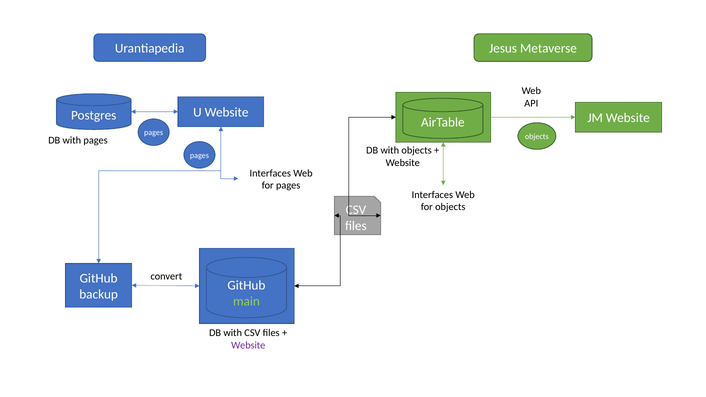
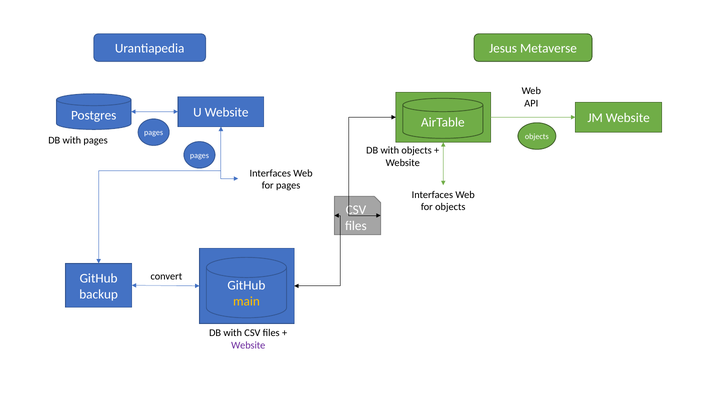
main colour: light green -> yellow (246, 302)
